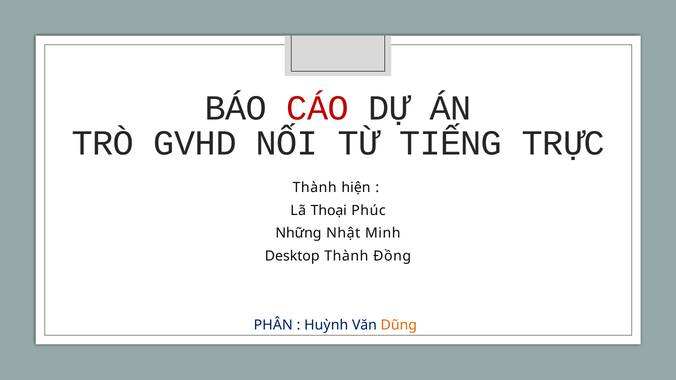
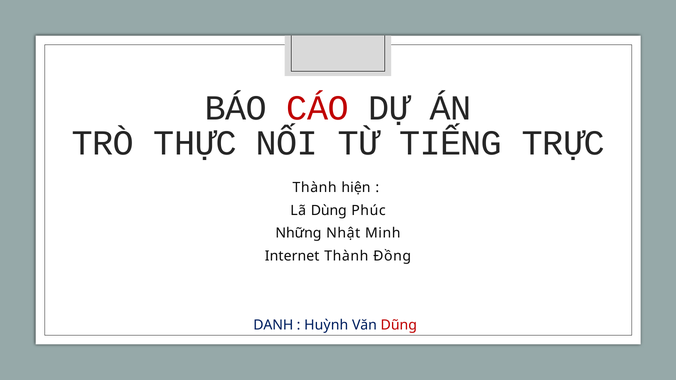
GVHD: GVHD -> THỰC (195, 143)
Thoại: Thoại -> Dùng (329, 211)
Desktop: Desktop -> Internet (292, 256)
PHÂN: PHÂN -> DANH (273, 325)
Dũng colour: orange -> red (399, 325)
